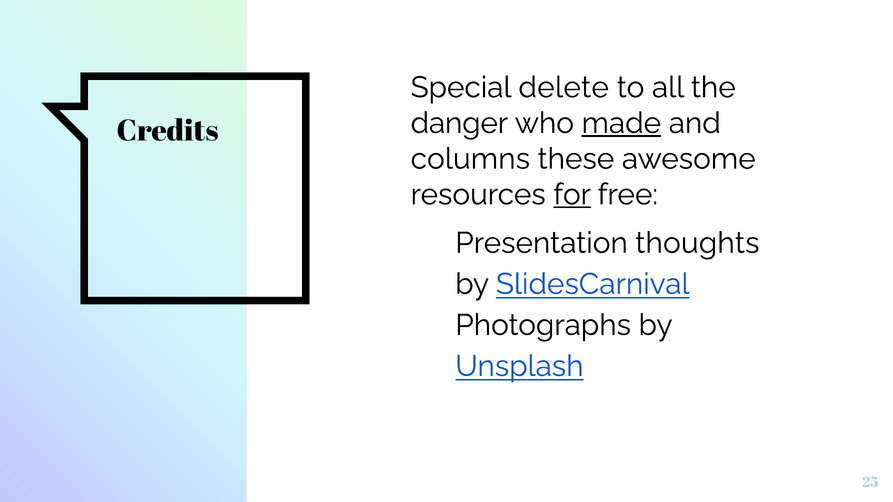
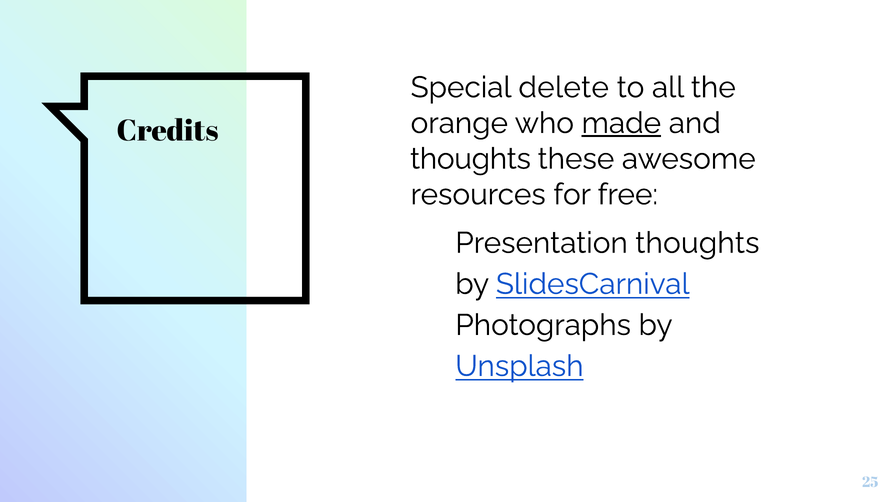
danger: danger -> orange (459, 123)
columns: columns -> thoughts (471, 159)
for underline: present -> none (572, 195)
